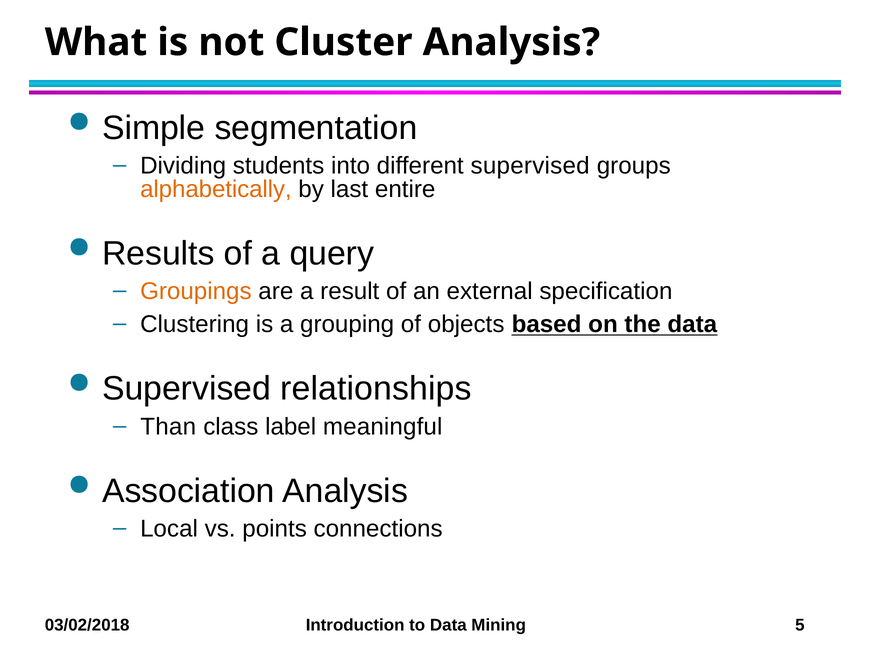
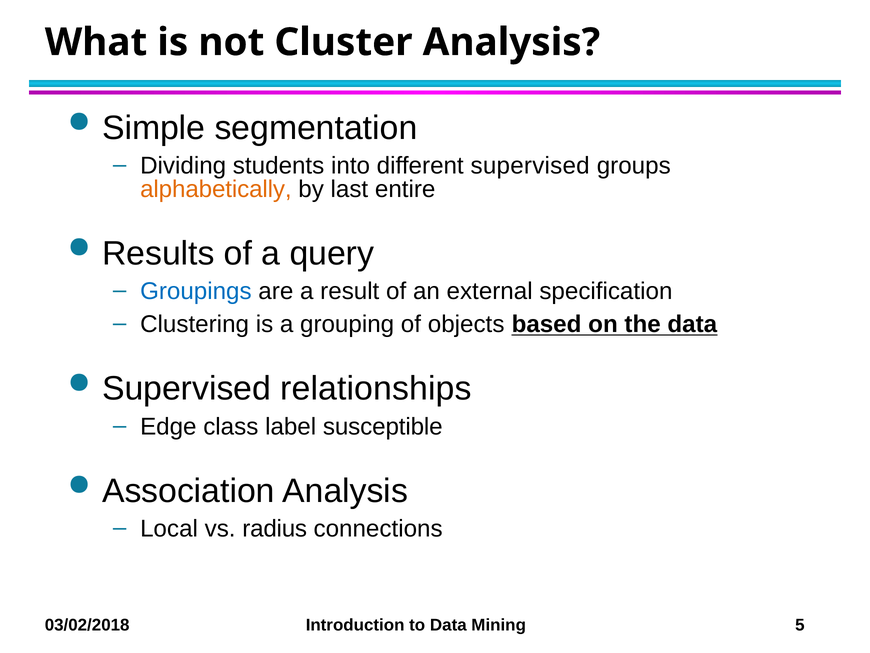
Groupings colour: orange -> blue (196, 291)
Than: Than -> Edge (168, 426)
meaningful: meaningful -> susceptible (383, 426)
points: points -> radius (275, 528)
